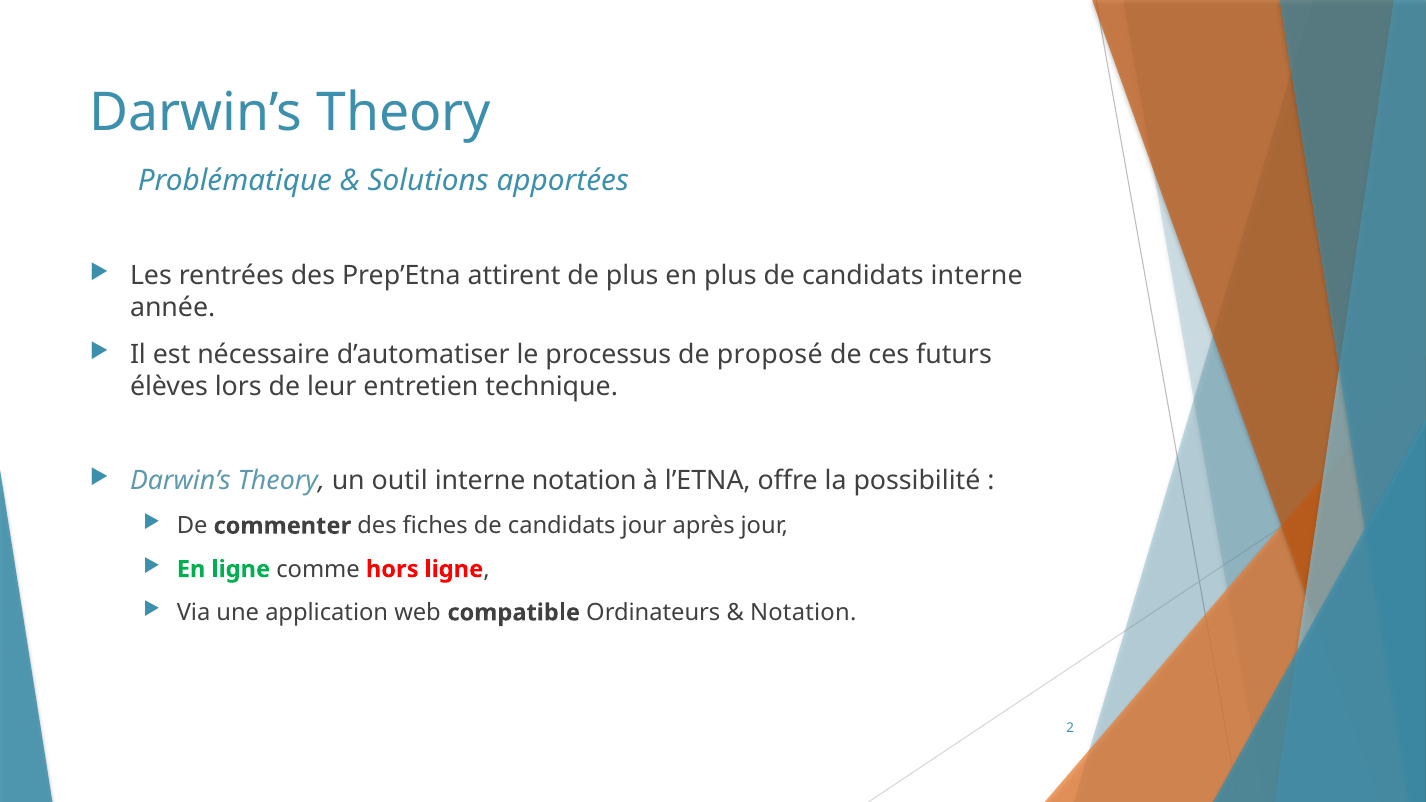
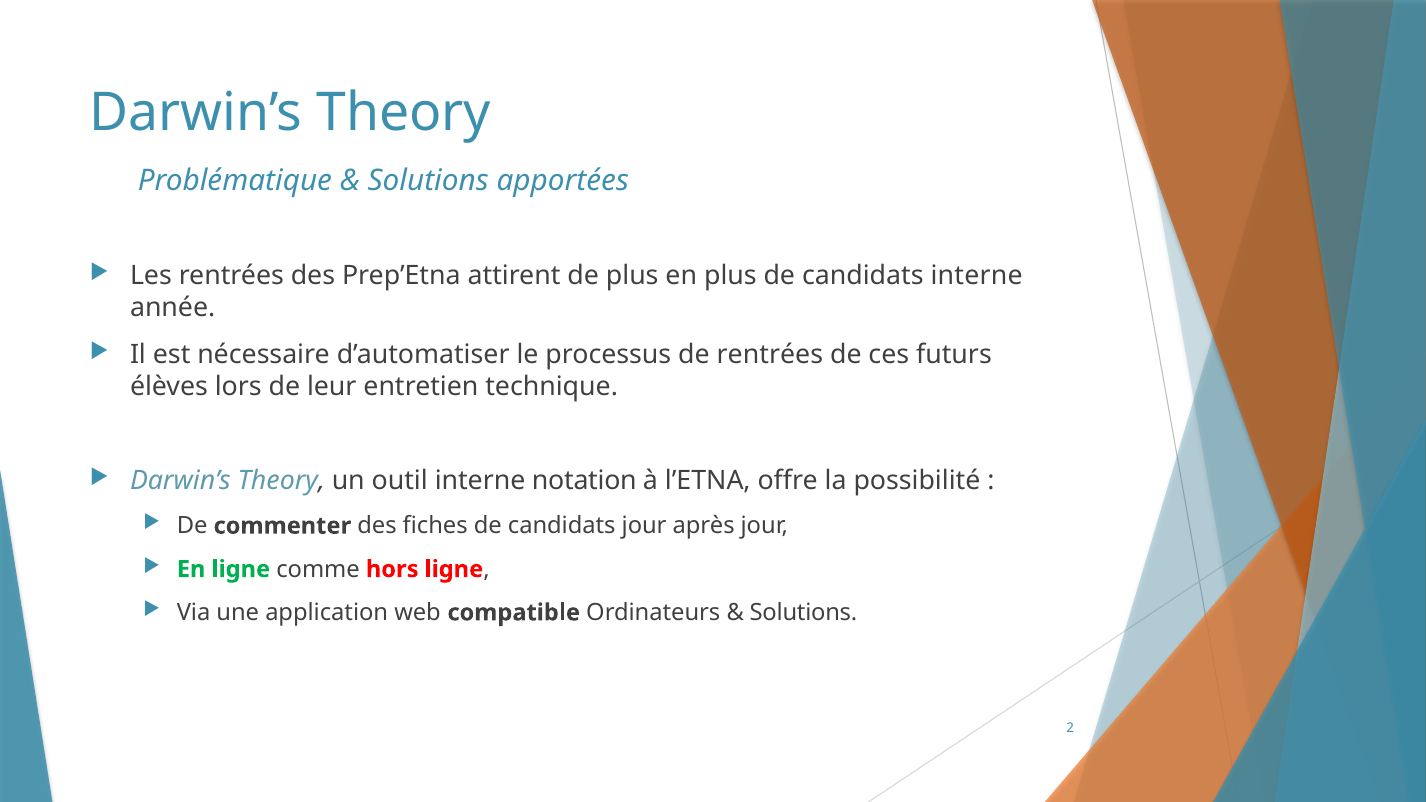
de proposé: proposé -> rentrées (770, 355)
Notation: Notation -> Solutions (803, 613)
